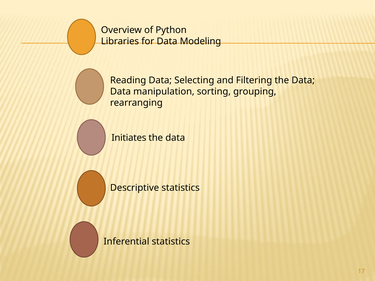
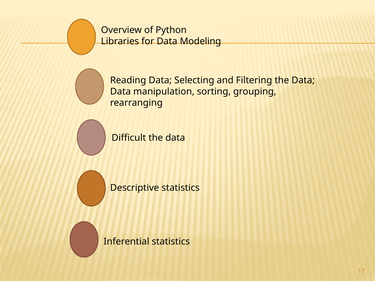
Initiates: Initiates -> Difficult (129, 138)
